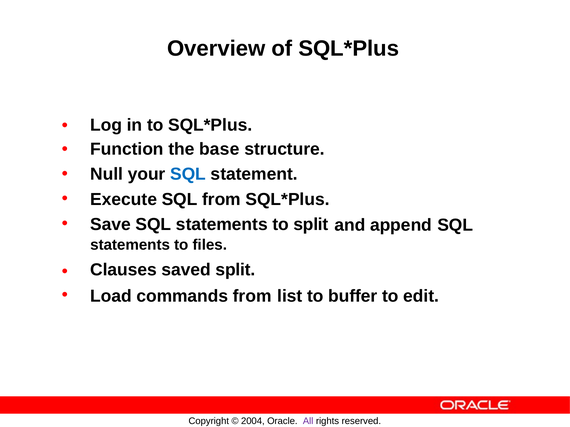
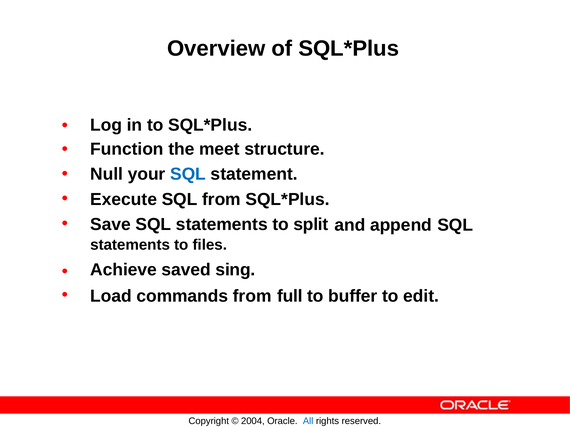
base: base -> meet (219, 149)
Clauses: Clauses -> Achieve (124, 270)
saved split: split -> sing (235, 270)
list: list -> full (290, 296)
All colour: purple -> blue (308, 421)
